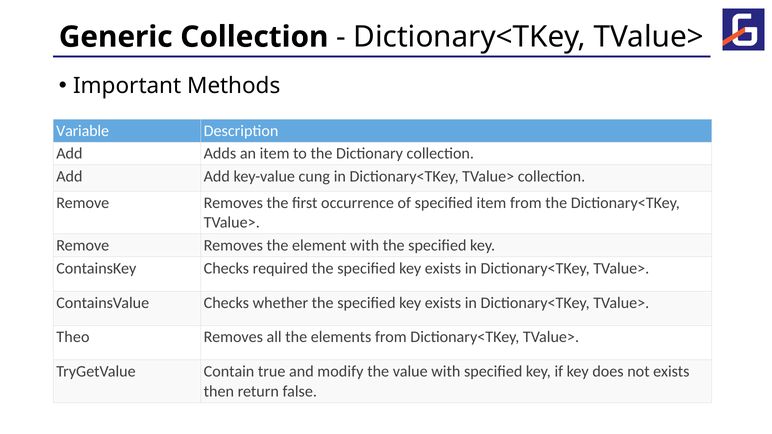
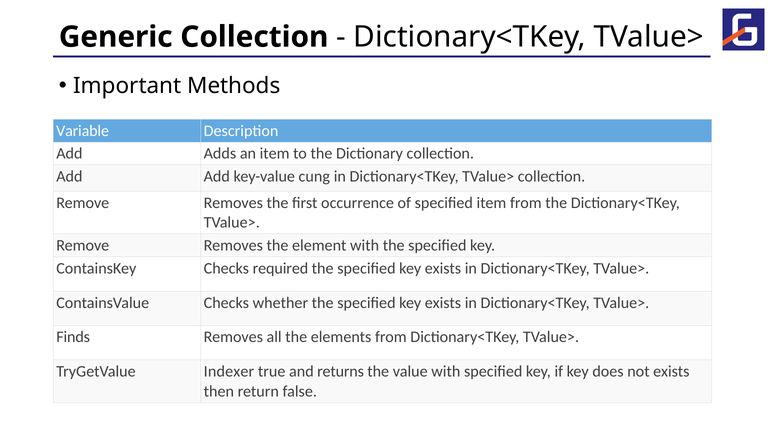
Theo: Theo -> Finds (73, 337)
Contain: Contain -> Indexer (229, 372)
modify: modify -> returns (341, 372)
